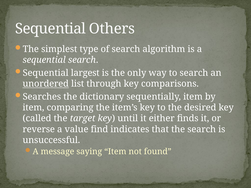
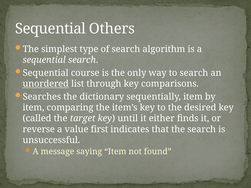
largest: largest -> course (85, 73)
find: find -> first (99, 129)
